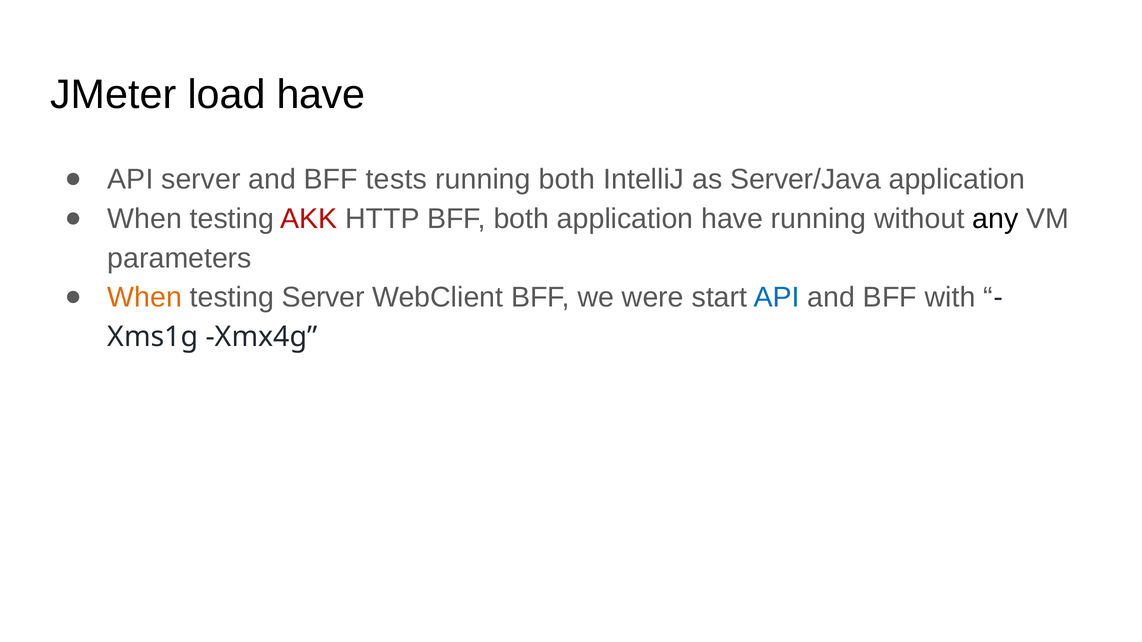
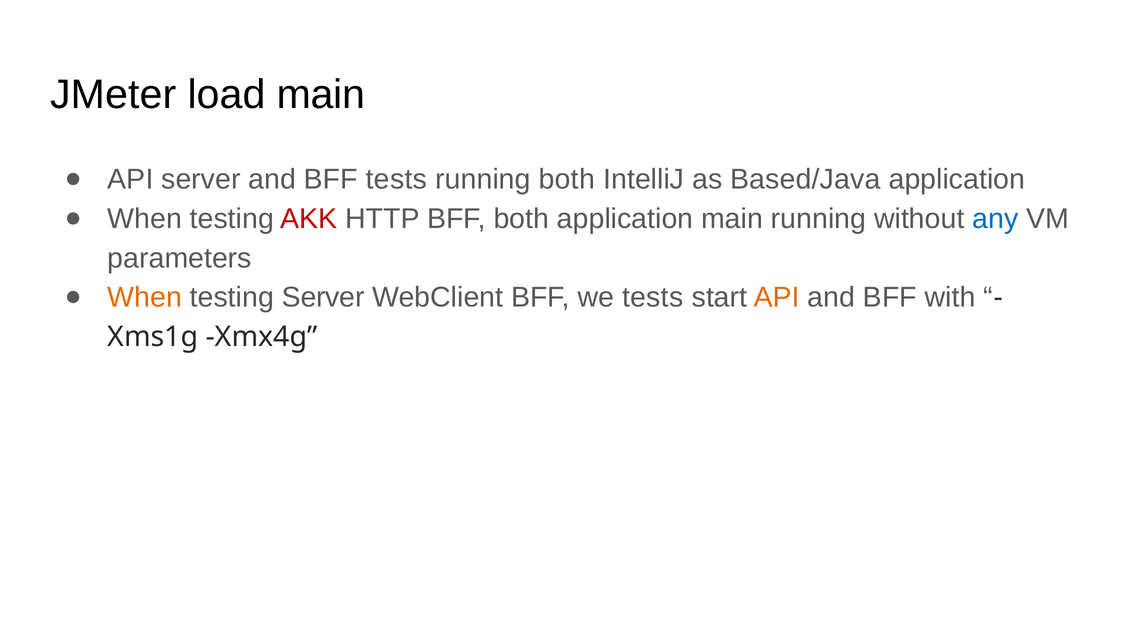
load have: have -> main (321, 95)
Server/Java: Server/Java -> Based/Java (805, 180)
application have: have -> main (732, 219)
any colour: black -> blue (995, 219)
we were: were -> tests (653, 298)
API colour: blue -> orange (776, 298)
